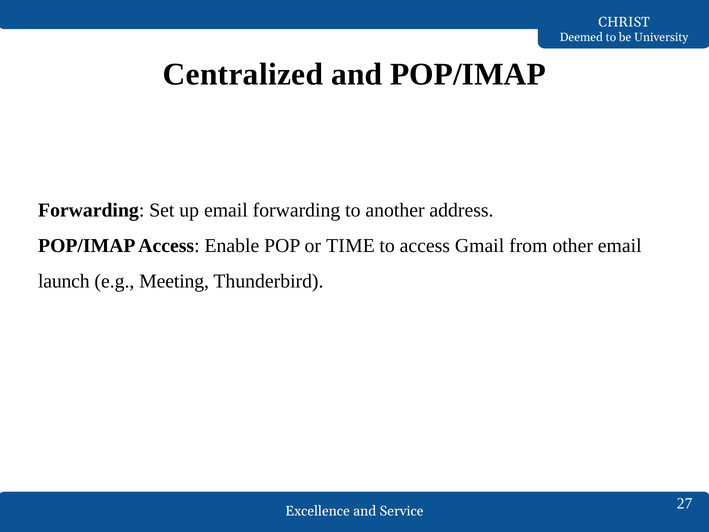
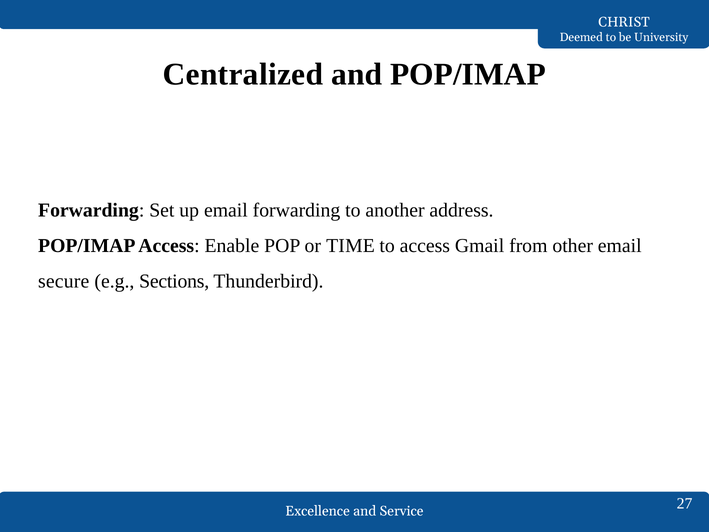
launch: launch -> secure (64, 281)
Meeting: Meeting -> Sections (174, 281)
